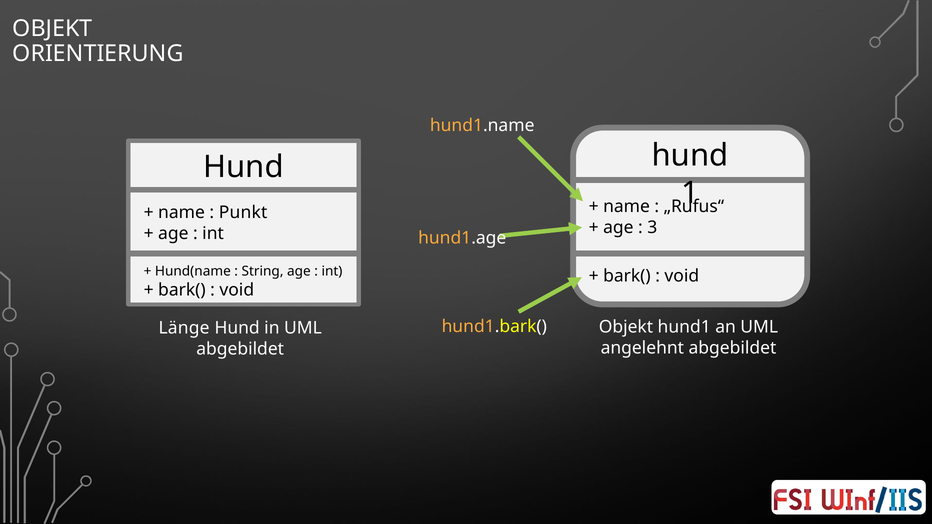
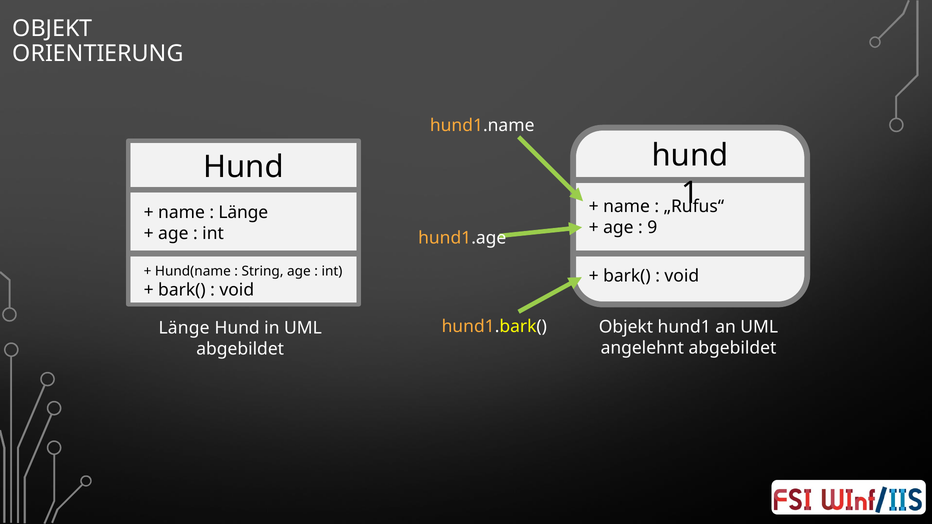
Punkt: Punkt -> Länge (243, 213)
3: 3 -> 9 (652, 228)
